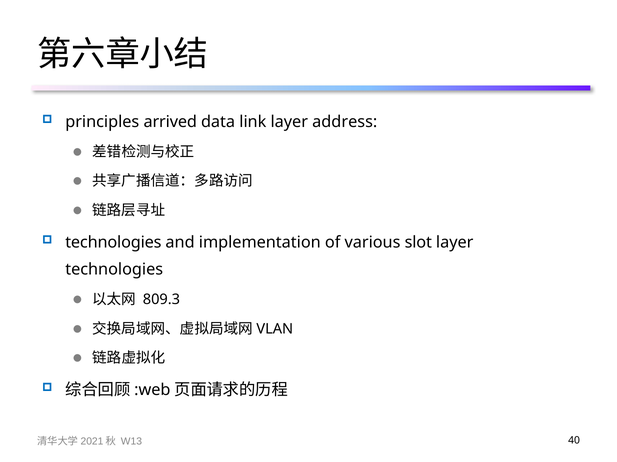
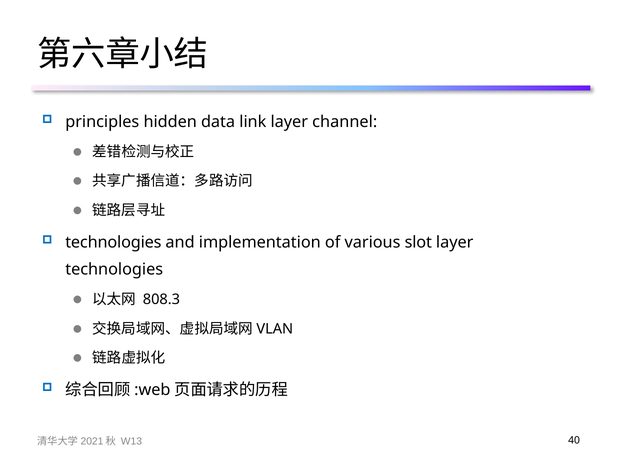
arrived: arrived -> hidden (170, 122)
address: address -> channel (345, 122)
809.3: 809.3 -> 808.3 (161, 300)
